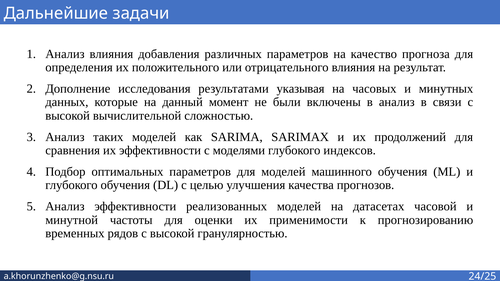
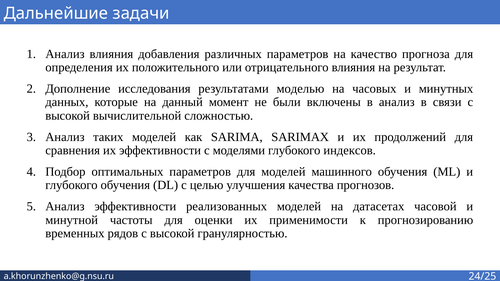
указывая: указывая -> моделью (300, 89)
